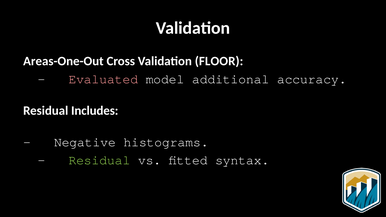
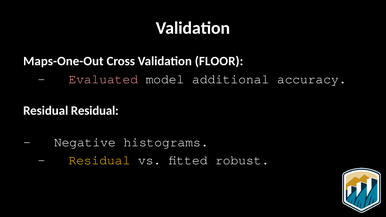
Areas-One-Out: Areas-One-Out -> Maps-One-Out (63, 61)
Residual Includes: Includes -> Residual (95, 111)
Residual colour: light green -> yellow (99, 160)
syntax: syntax -> robust (242, 160)
